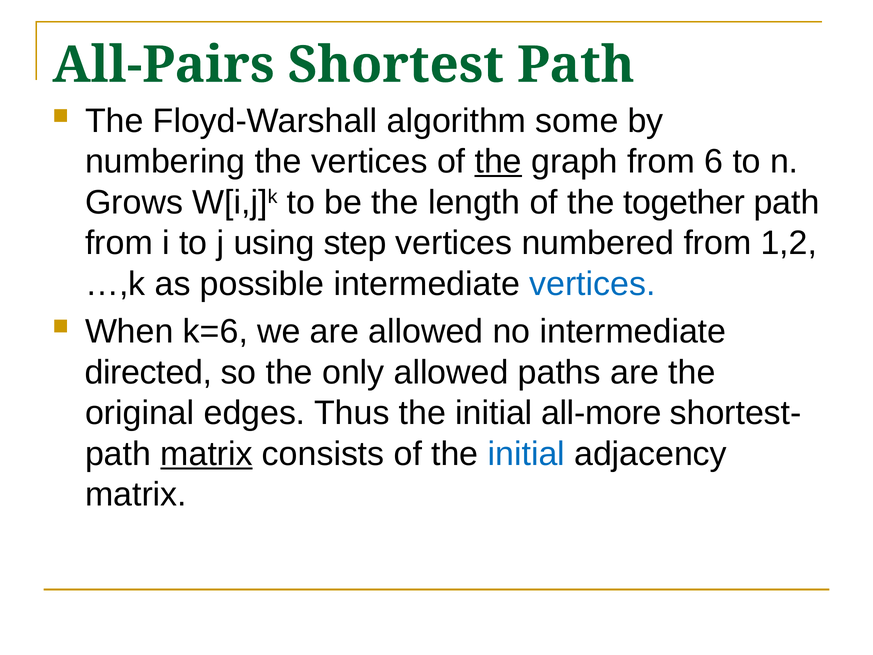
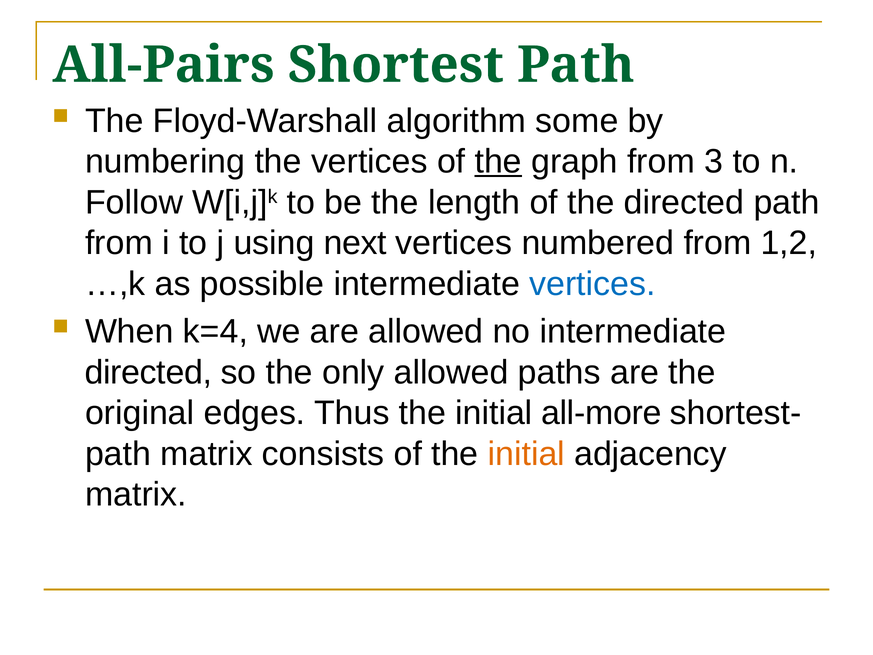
6: 6 -> 3 (714, 162)
Grows: Grows -> Follow (134, 202)
the together: together -> directed (684, 202)
step: step -> next (355, 243)
k=6: k=6 -> k=4 (215, 331)
matrix underline: present -> none (207, 454)
initial colour: blue -> orange (526, 454)
